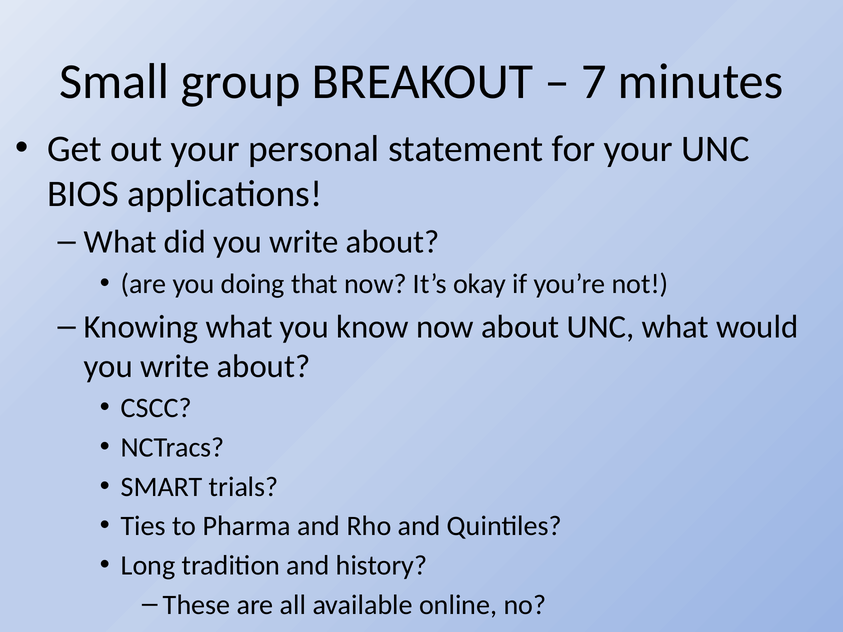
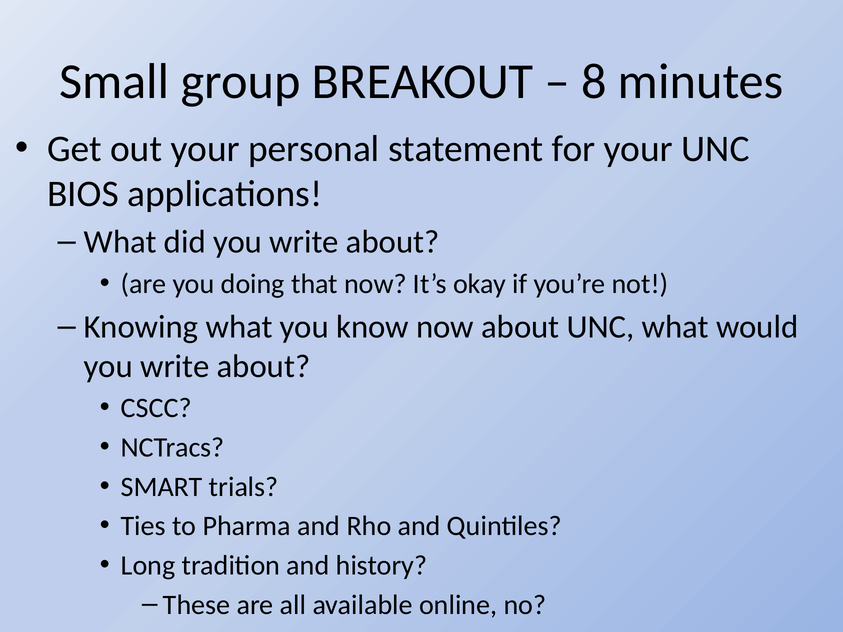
7: 7 -> 8 (594, 82)
